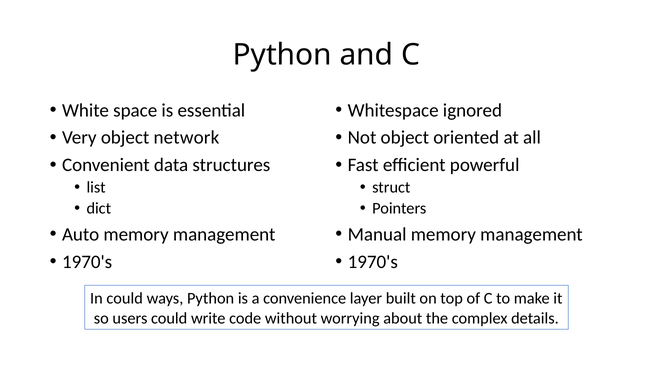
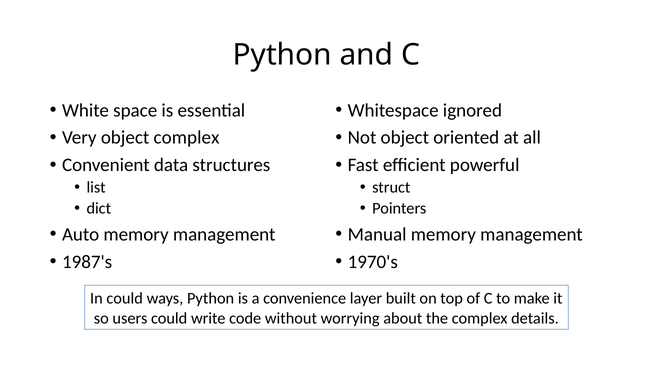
object network: network -> complex (186, 138)
1970's: 1970's -> 1987's (87, 262)
